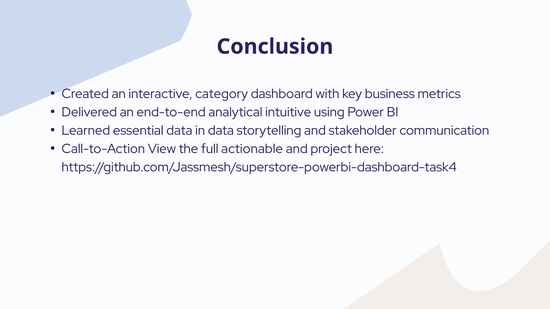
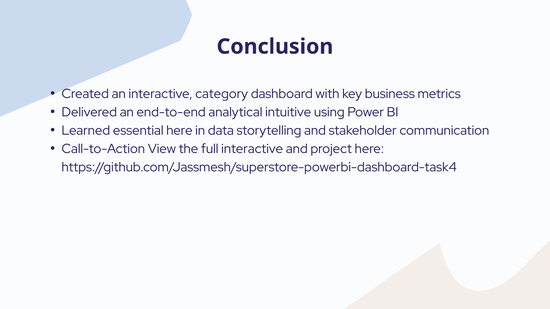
essential data: data -> here (179, 131)
full actionable: actionable -> interactive (252, 149)
